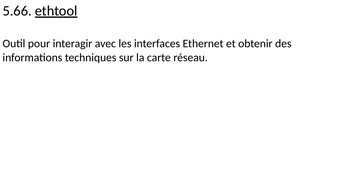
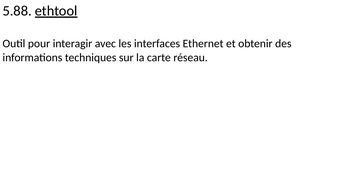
5.66: 5.66 -> 5.88 (17, 11)
